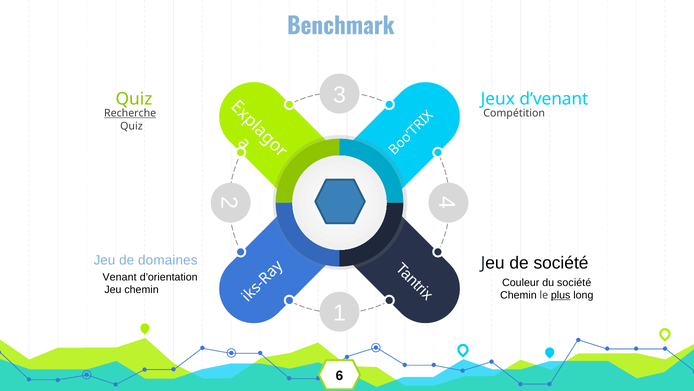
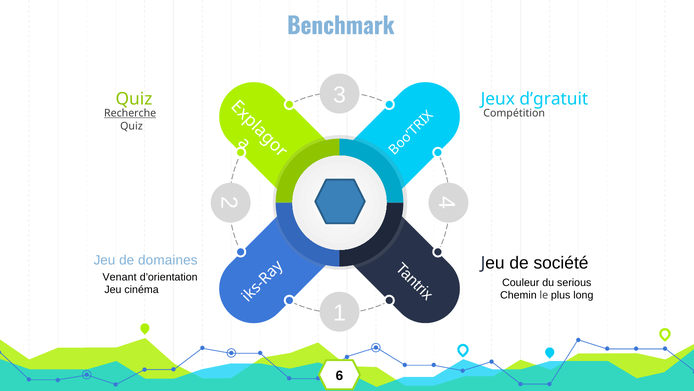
d’venant: d’venant -> d’gratuit (554, 99)
du société: société -> serious (574, 282)
Jeu chemin: chemin -> cinéma (142, 289)
plus underline: present -> none (561, 295)
